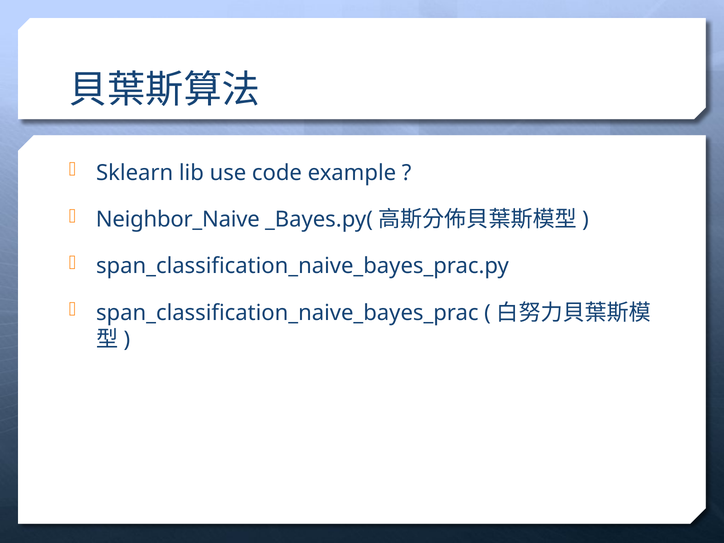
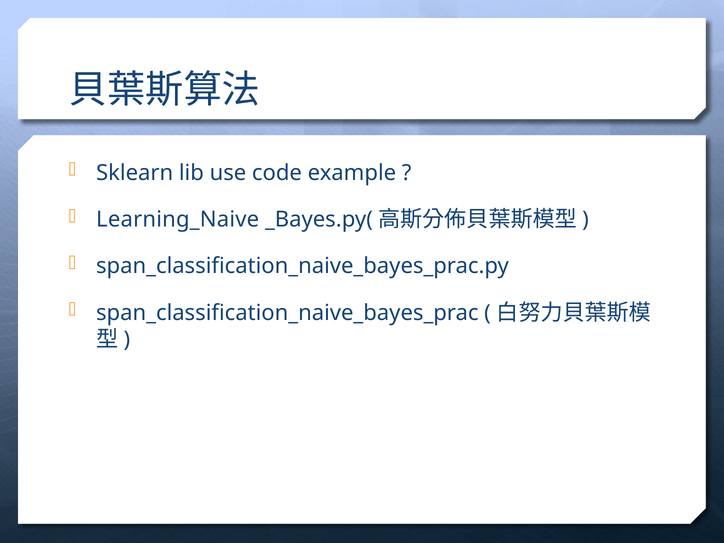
Neighbor_Naive: Neighbor_Naive -> Learning_Naive (178, 219)
